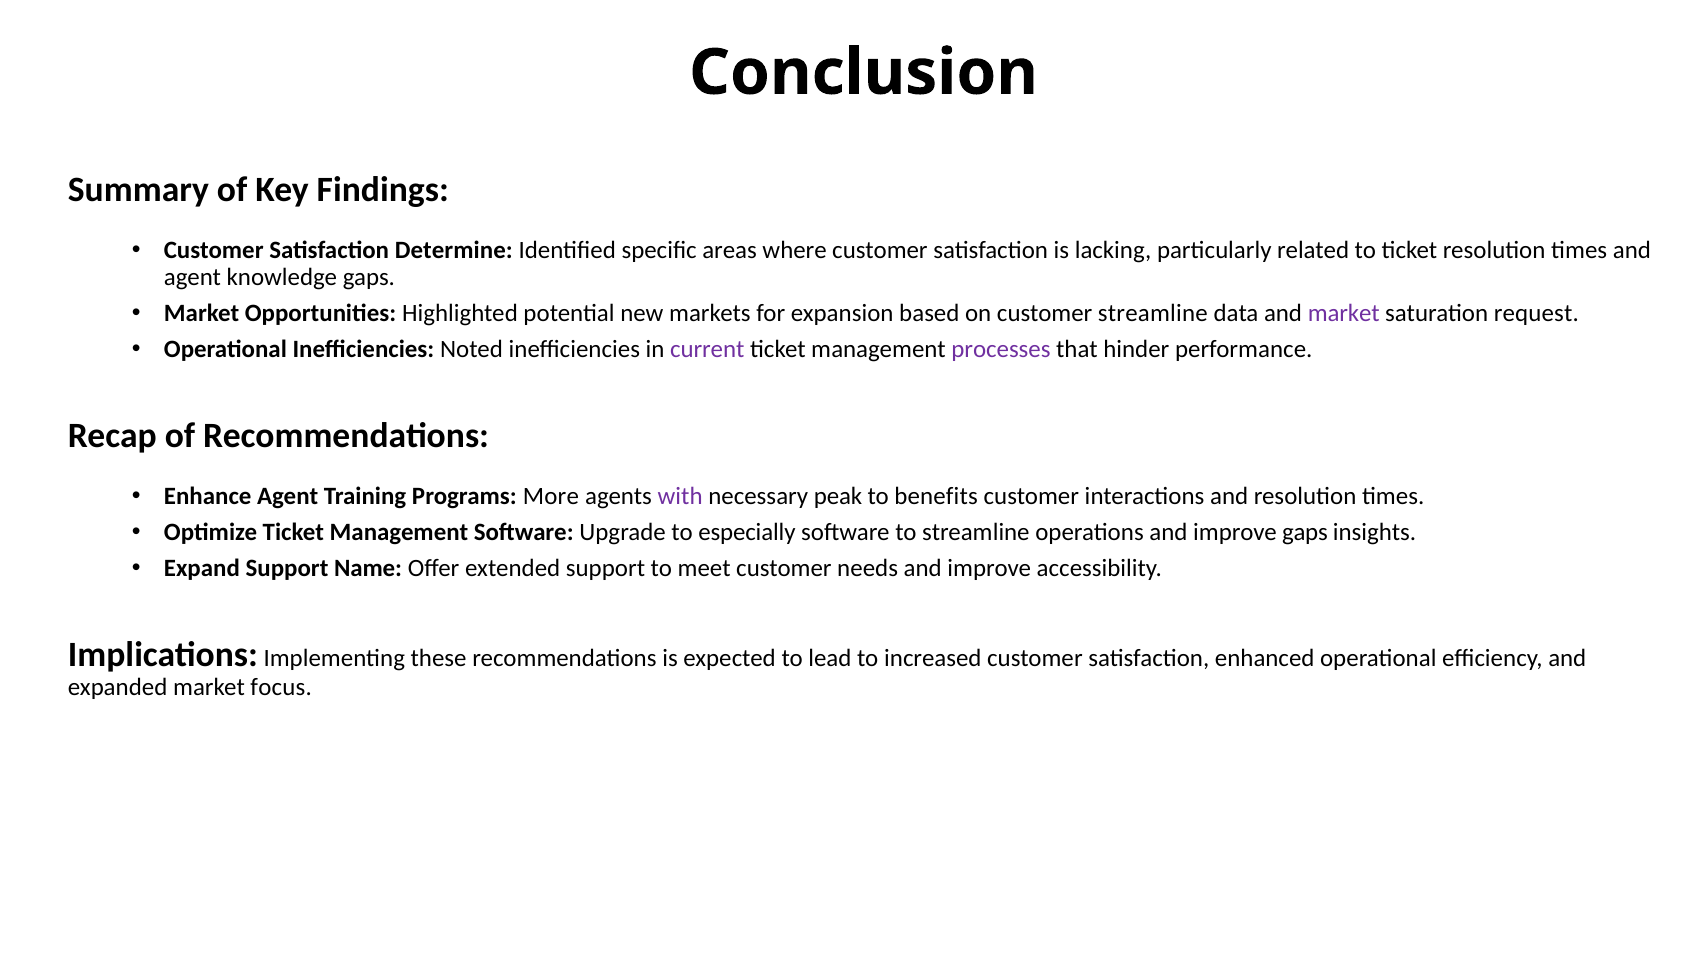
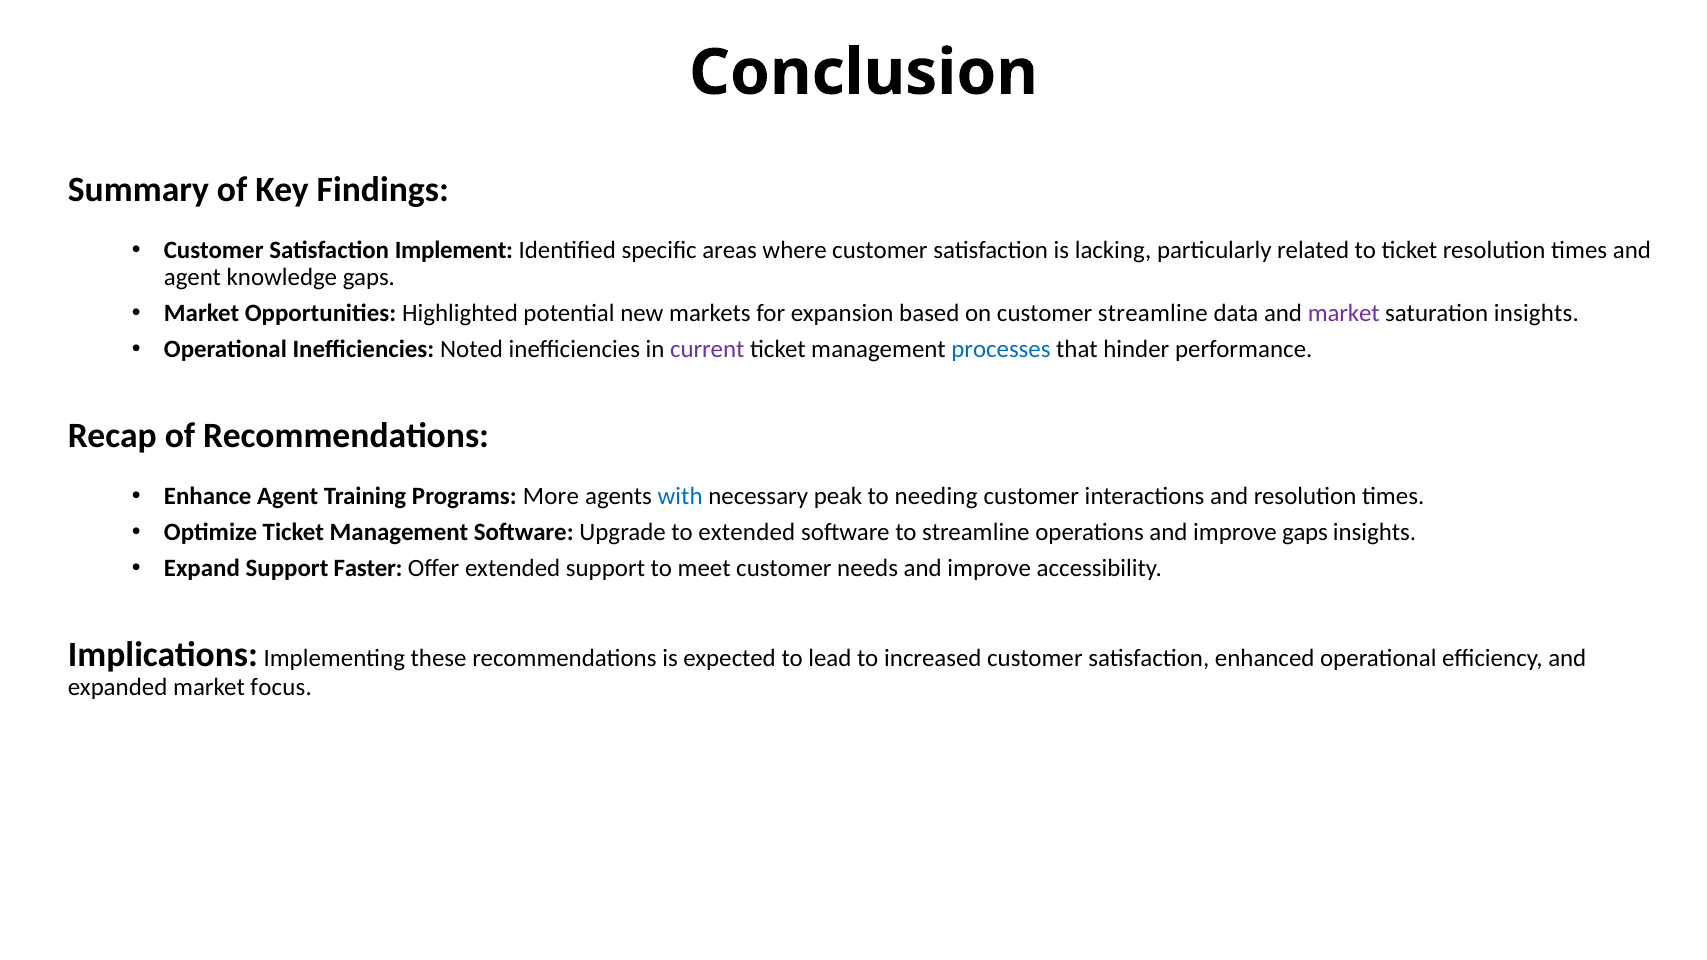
Determine: Determine -> Implement (454, 251)
saturation request: request -> insights (1536, 313)
processes colour: purple -> blue (1001, 349)
with colour: purple -> blue (680, 497)
benefits: benefits -> needing (936, 497)
to especially: especially -> extended (747, 533)
Name: Name -> Faster (368, 568)
